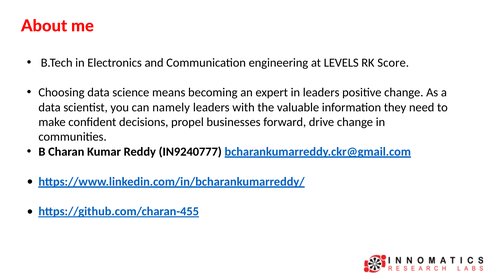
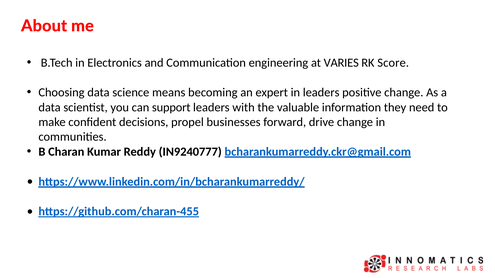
LEVELS: LEVELS -> VARIES (341, 63)
namely: namely -> support (171, 107)
